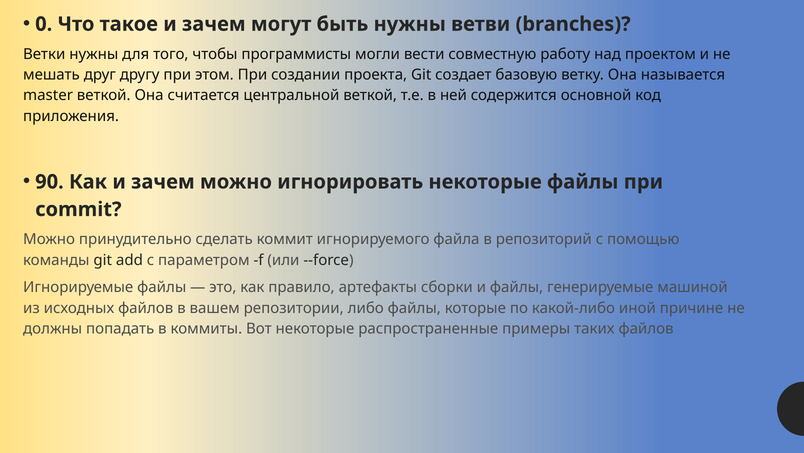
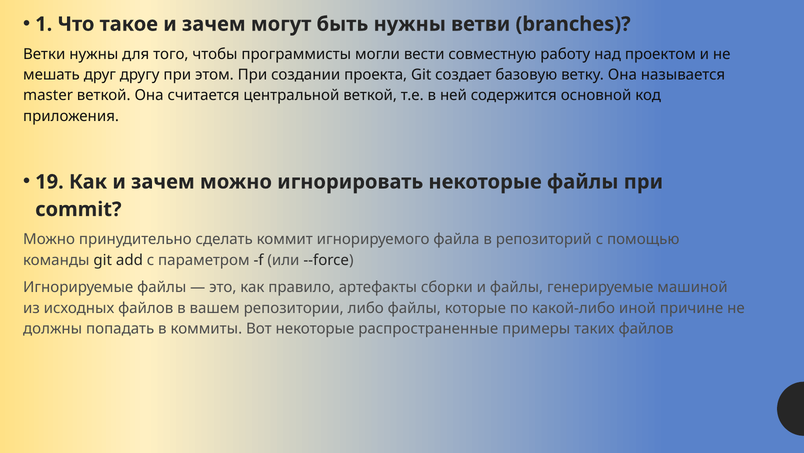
0: 0 -> 1 (44, 24)
90: 90 -> 19 (49, 182)
